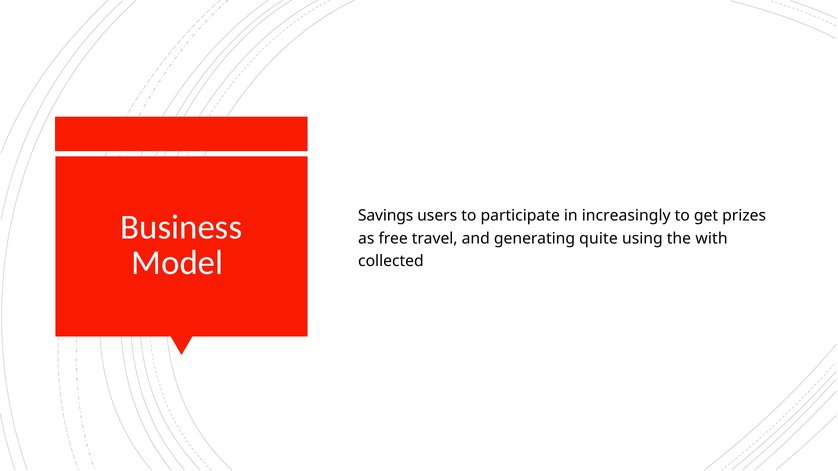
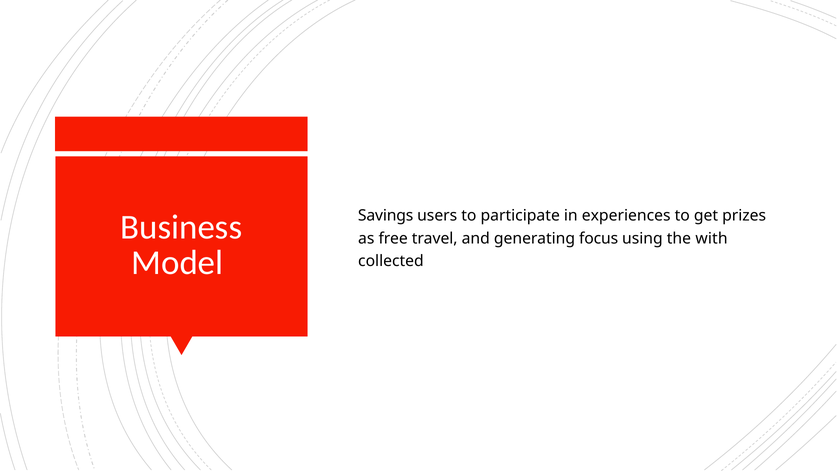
increasingly: increasingly -> experiences (626, 216)
quite: quite -> focus (599, 239)
